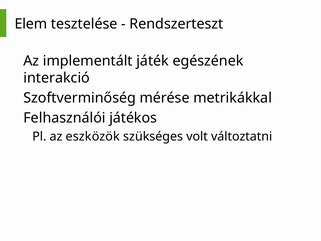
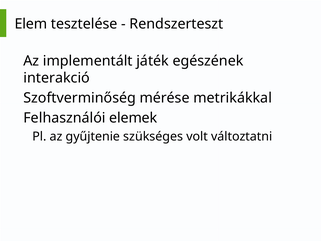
játékos: játékos -> elemek (133, 118)
eszközök: eszközök -> gyűjtenie (93, 136)
